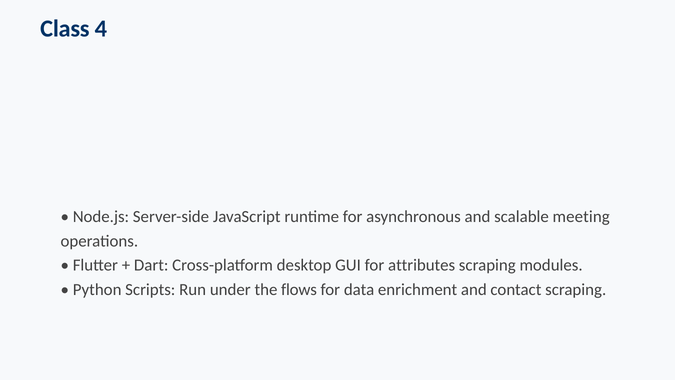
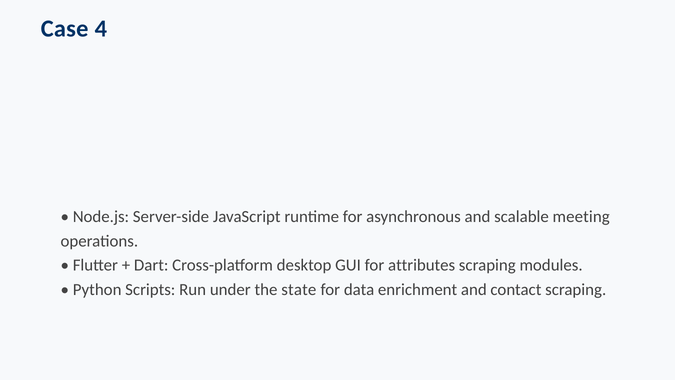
Class: Class -> Case (65, 29)
flows: flows -> state (299, 289)
